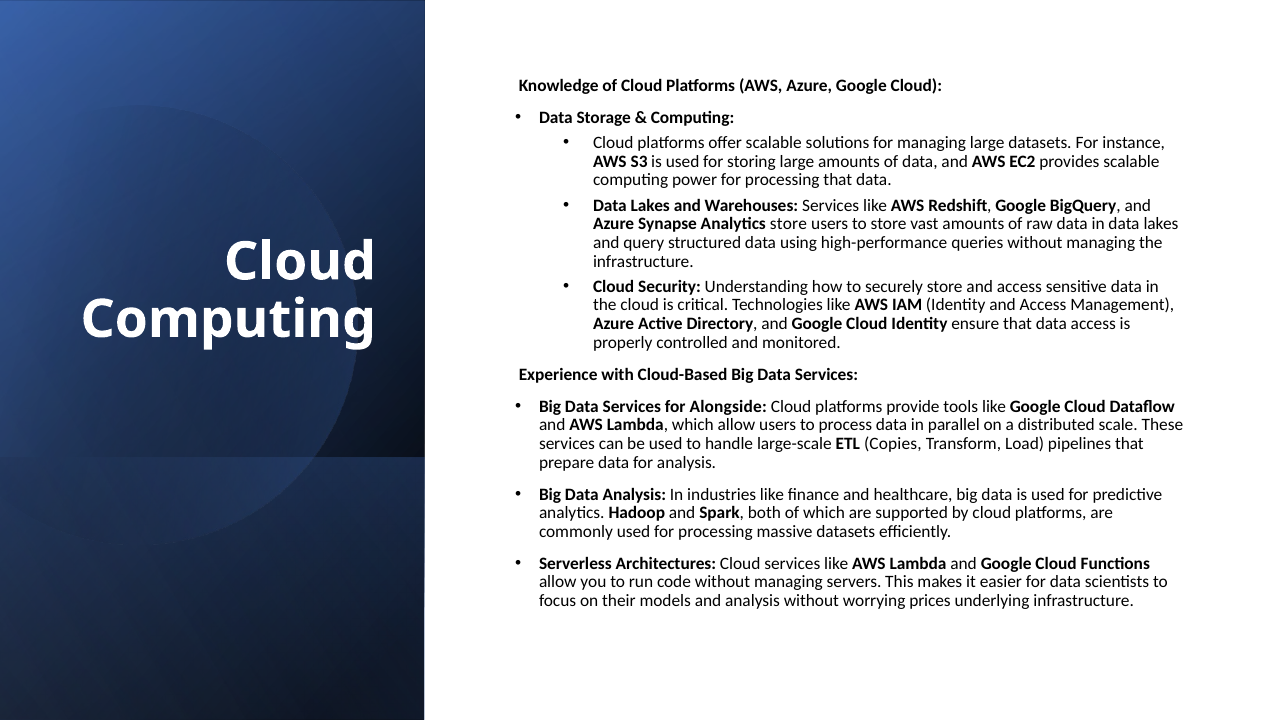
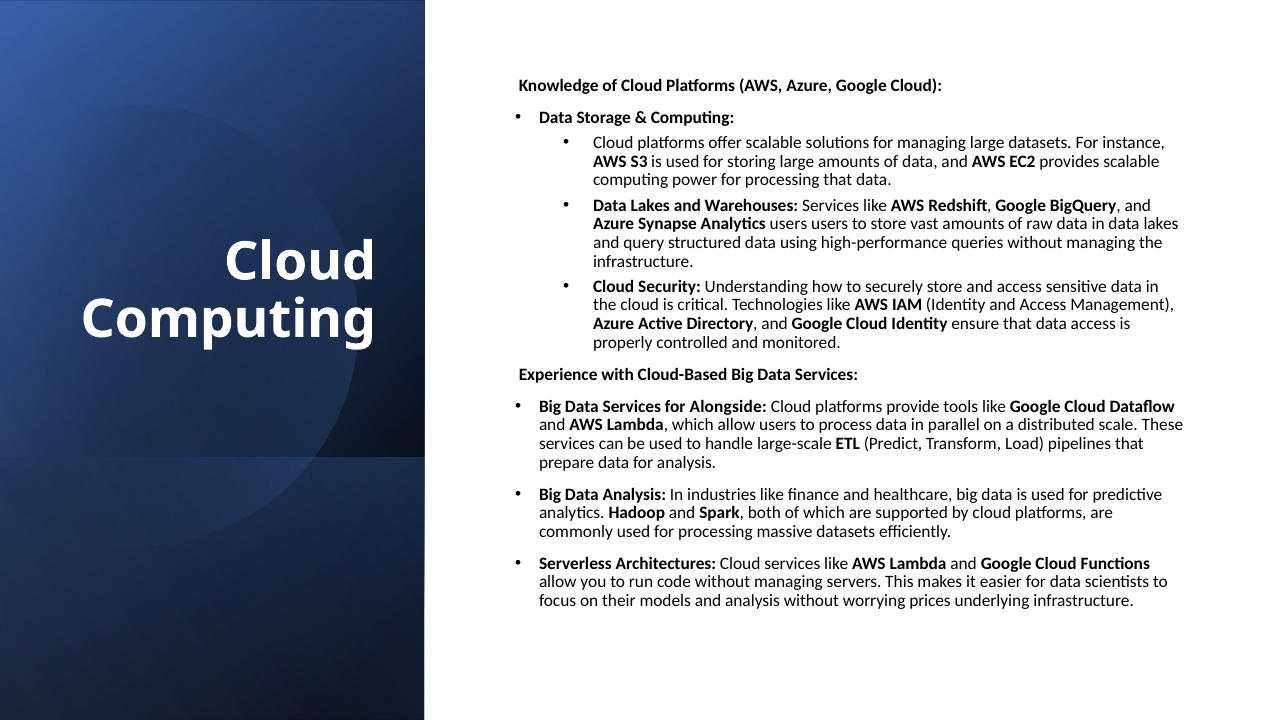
Analytics store: store -> users (789, 224)
Copies: Copies -> Predict (893, 444)
